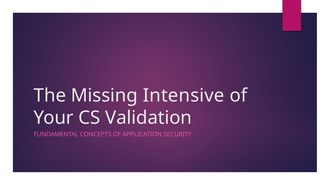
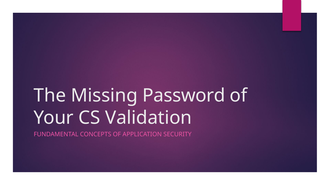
Intensive: Intensive -> Password (184, 96)
